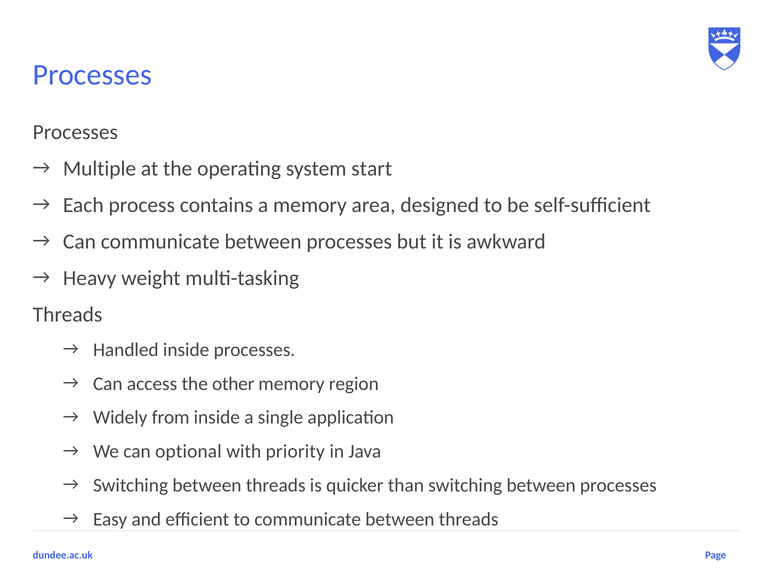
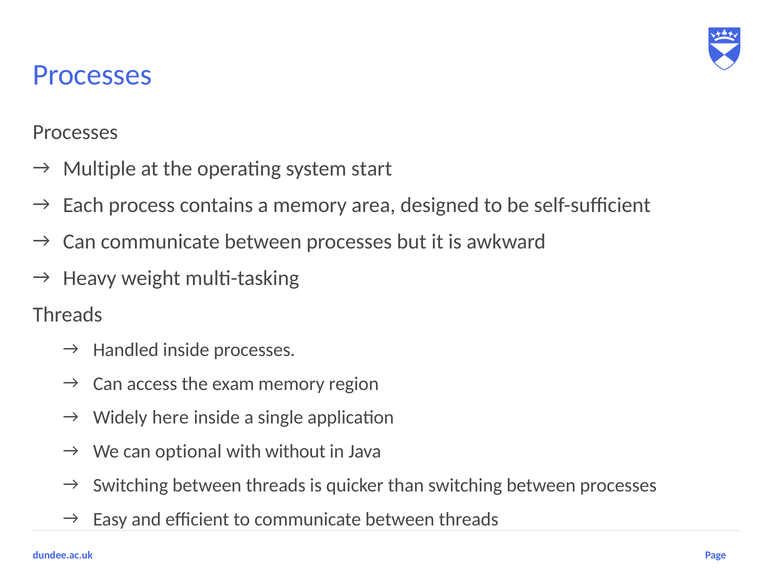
other: other -> exam (233, 384)
from: from -> here (170, 418)
priority: priority -> without (295, 452)
